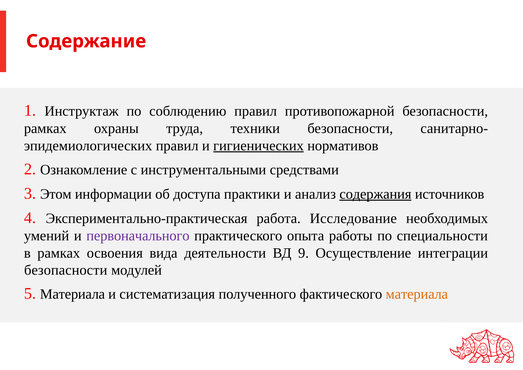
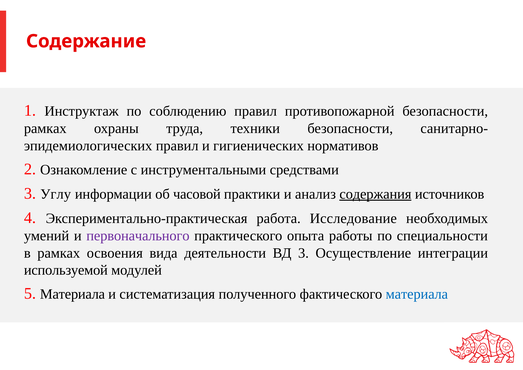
гигиенических underline: present -> none (259, 146)
Этом: Этом -> Углу (56, 194)
доступа: доступа -> часовой (197, 194)
ВД 9: 9 -> 3 (304, 253)
безопасности: безопасности -> используемой (66, 270)
материала colour: orange -> blue (417, 294)
